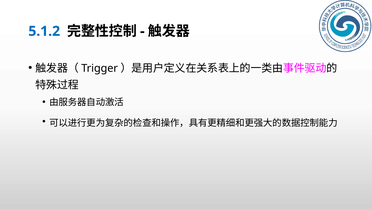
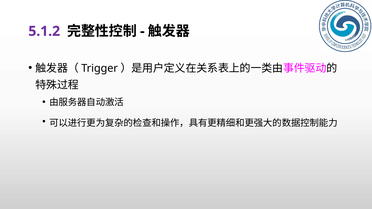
5.1.2 colour: blue -> purple (44, 31)
